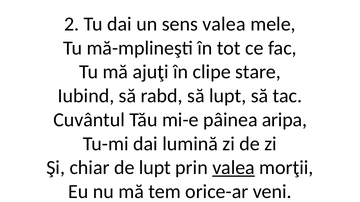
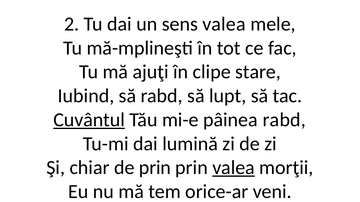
Cuvântul underline: none -> present (89, 120)
pâinea aripa: aripa -> rabd (284, 120)
de lupt: lupt -> prin (155, 168)
